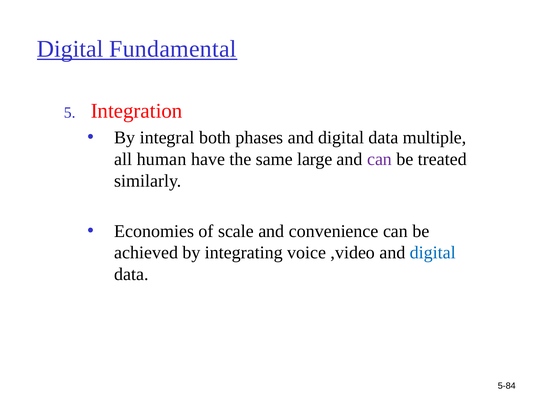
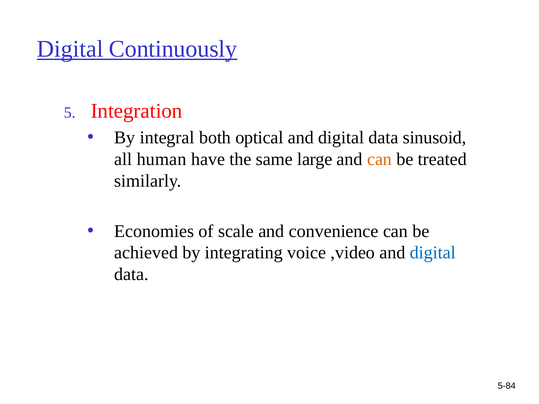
Fundamental: Fundamental -> Continuously (173, 49)
phases: phases -> optical (259, 138)
multiple: multiple -> sinusoid (435, 138)
can colour: purple -> orange (380, 159)
